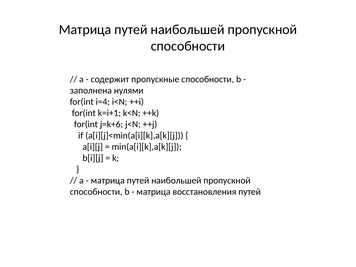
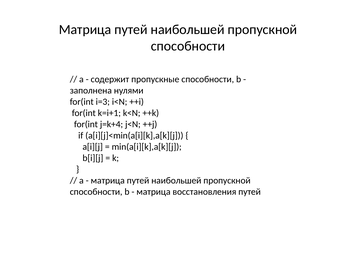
i=4: i=4 -> i=3 (103, 102)
j=k+6: j=k+6 -> j=k+4 (111, 124)
